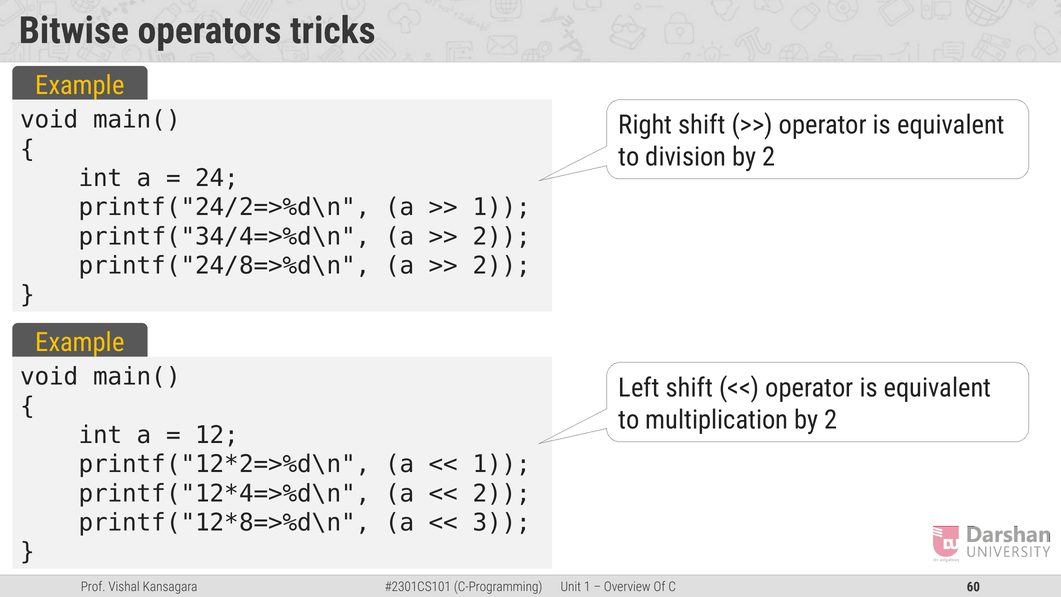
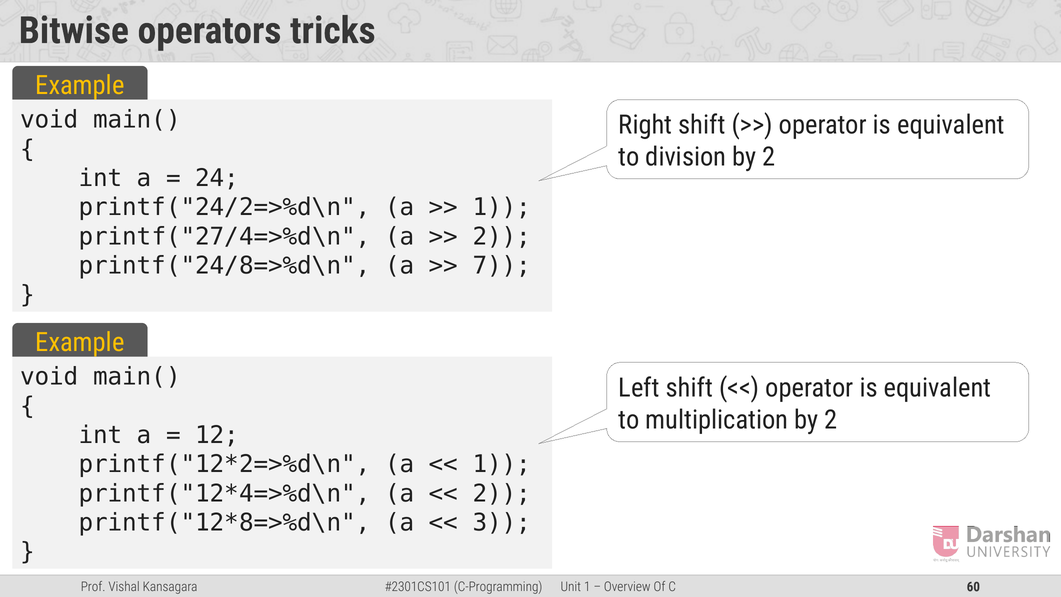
printf("34/4=>%d\n: printf("34/4=>%d\n -> printf("27/4=>%d\n (225, 236)
2: 2 -> 7 (502, 266)
